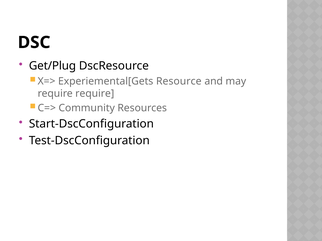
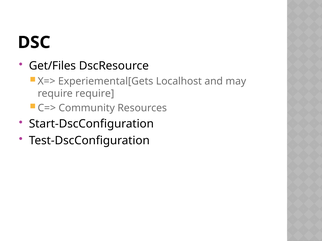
Get/Plug: Get/Plug -> Get/Files (52, 66)
Resource: Resource -> Localhost (179, 81)
